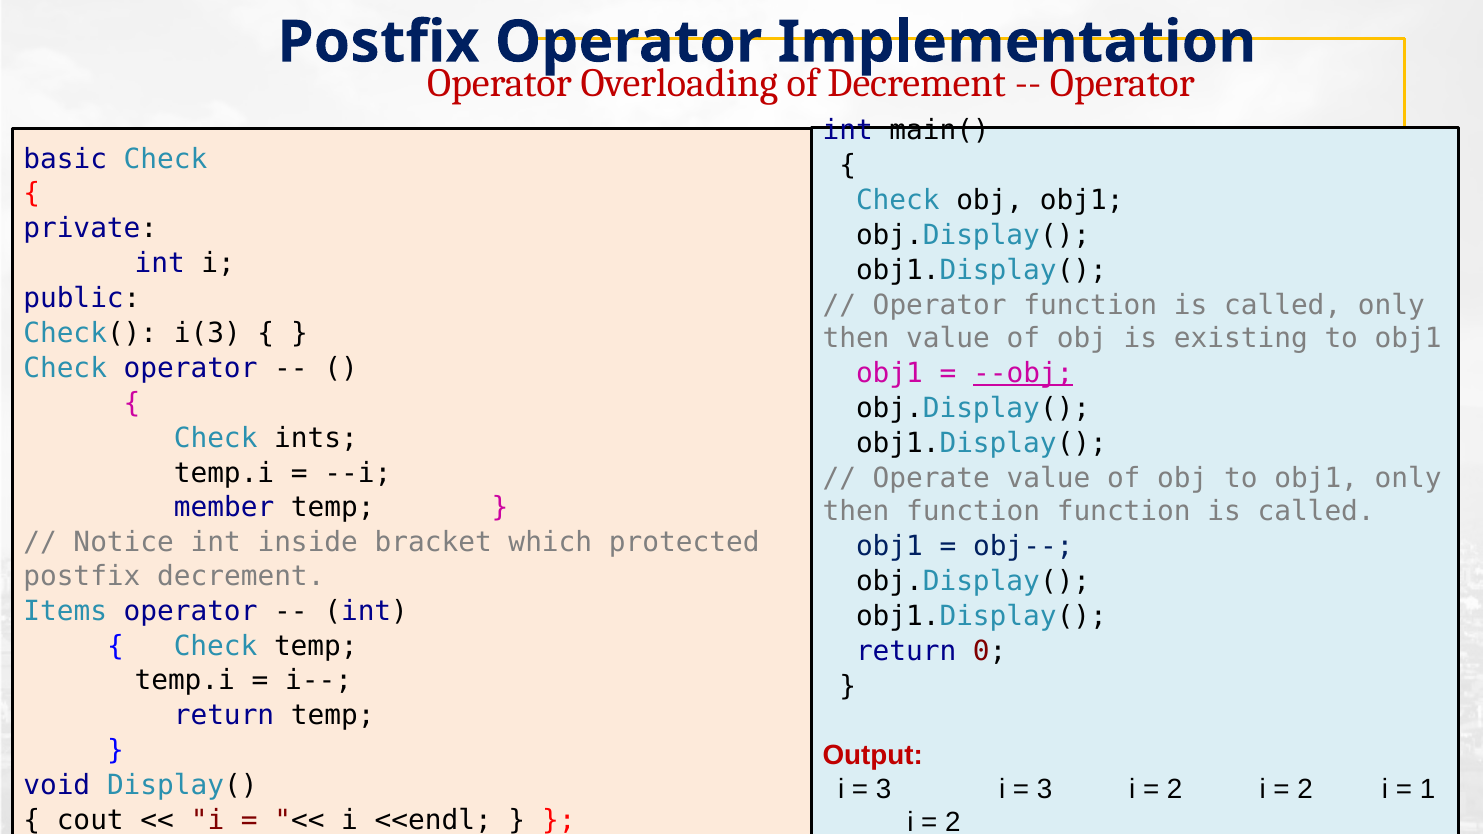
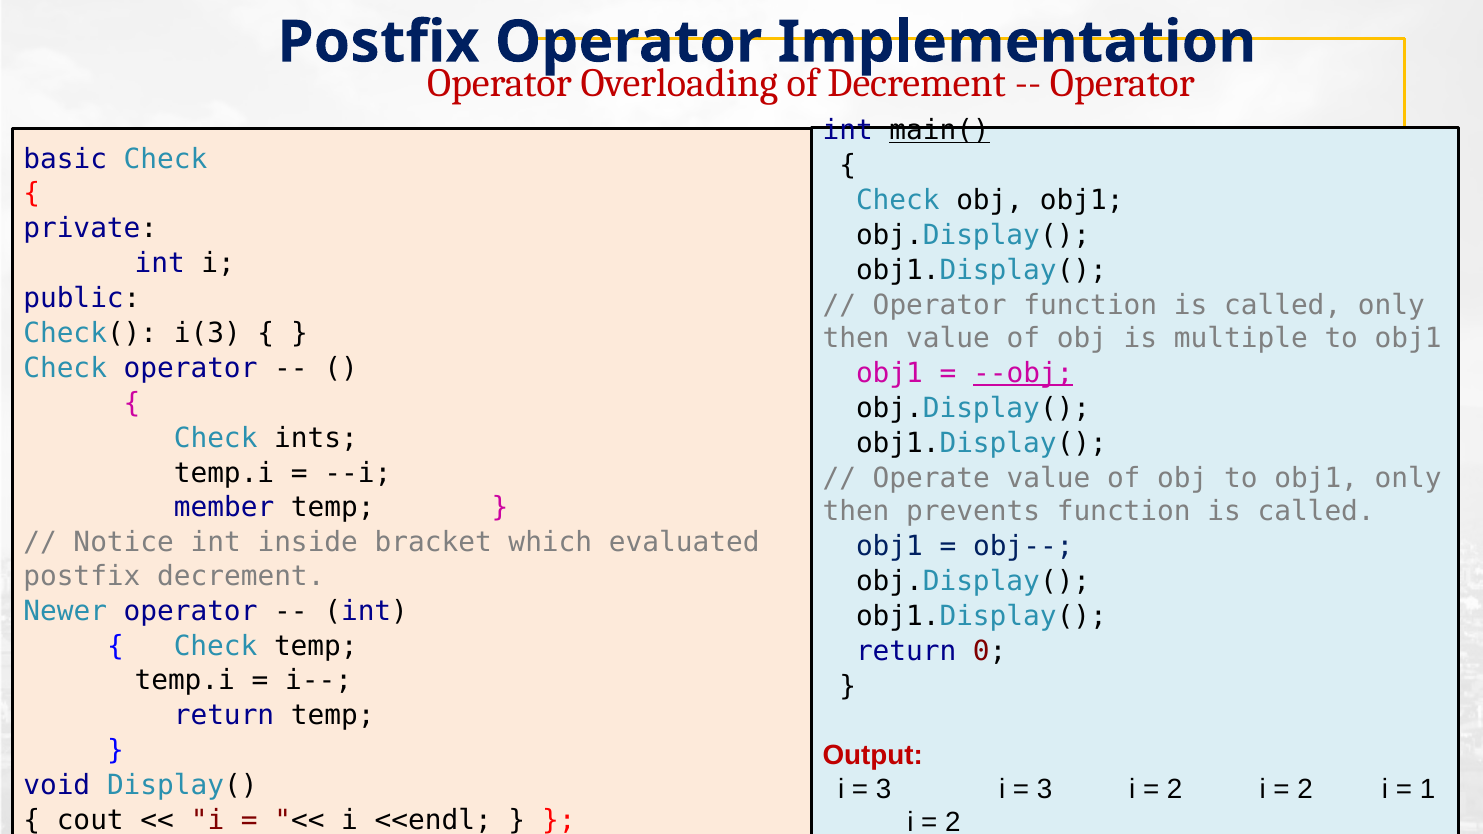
main( underline: none -> present (940, 131)
existing: existing -> multiple (1241, 339)
then function: function -> prevents (973, 511)
protected: protected -> evaluated (684, 543)
Items: Items -> Newer (65, 611)
